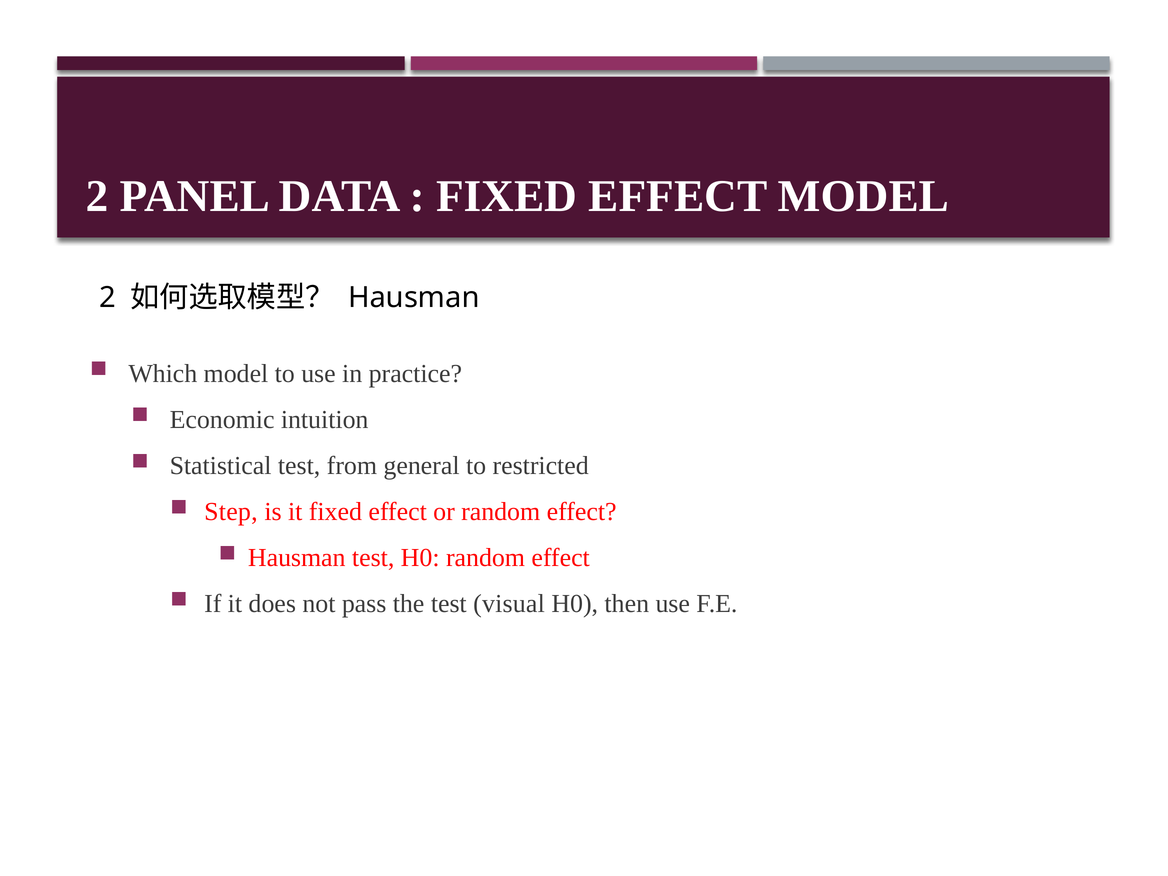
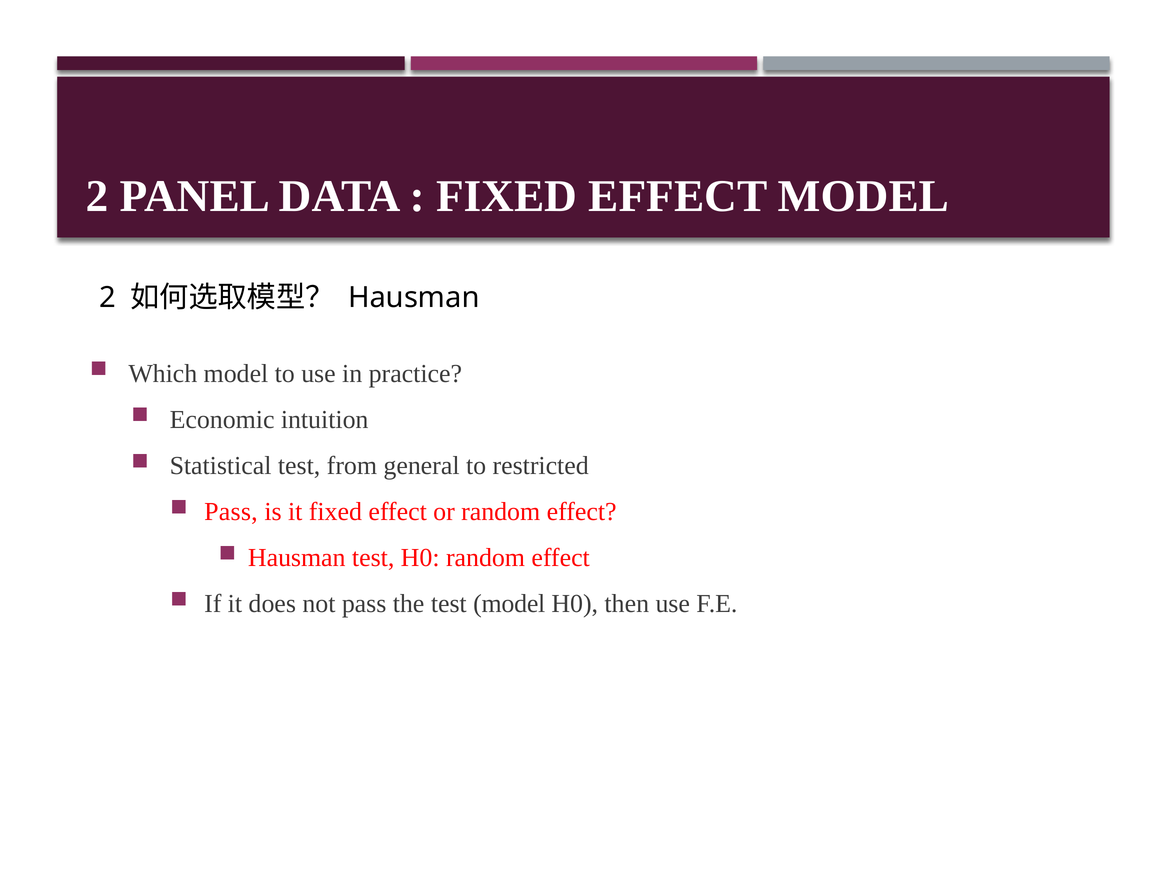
Step: Step -> Pass (231, 512)
test visual: visual -> model (509, 604)
